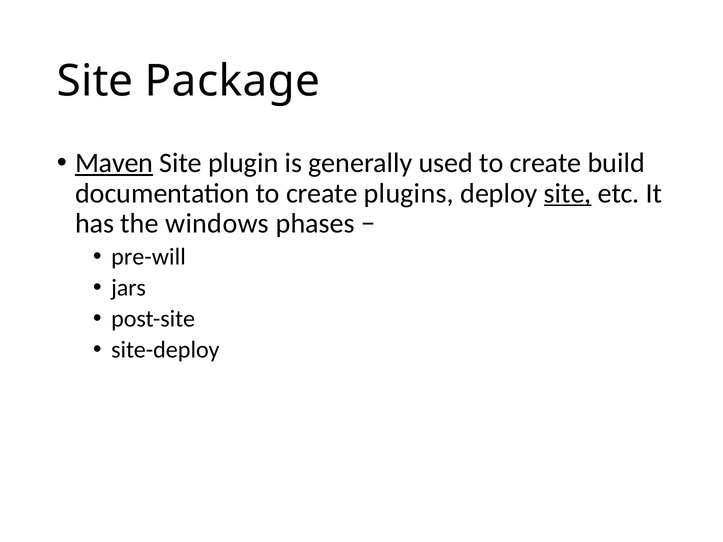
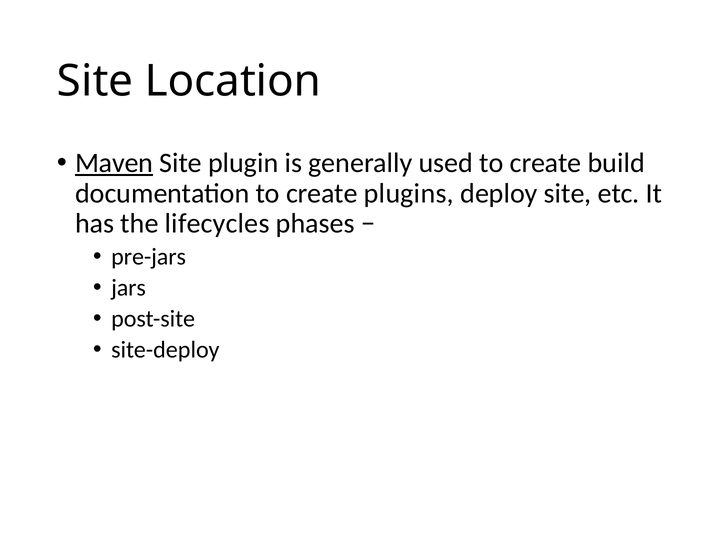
Package: Package -> Location (233, 81)
site underline: present -> none (568, 193)
windows: windows -> lifecycles (217, 224)
pre-will: pre-will -> pre-jars (149, 257)
